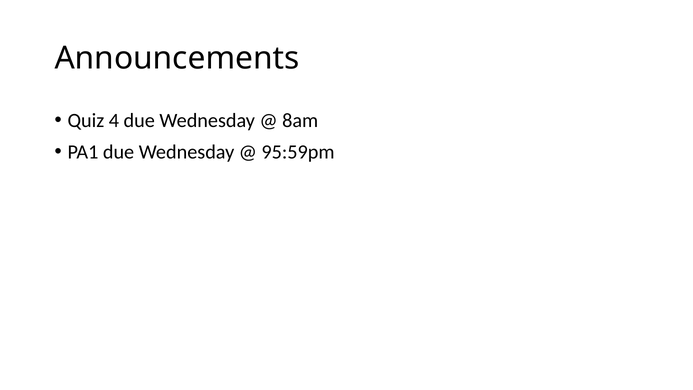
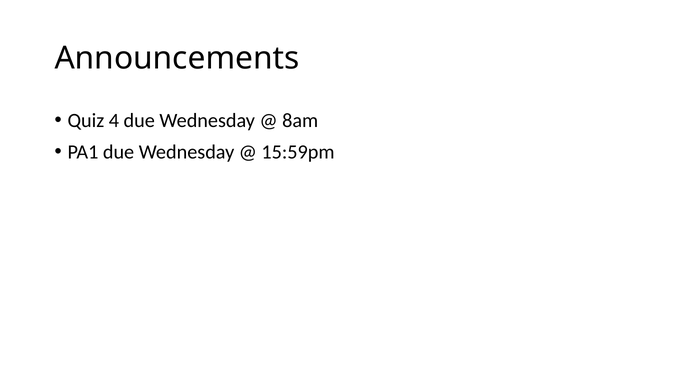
95:59pm: 95:59pm -> 15:59pm (298, 152)
